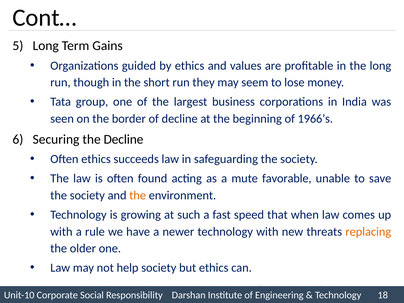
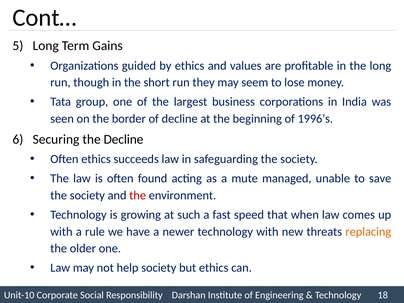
1966’s: 1966’s -> 1996’s (315, 119)
favorable: favorable -> managed (287, 179)
the colour: orange -> red (138, 195)
